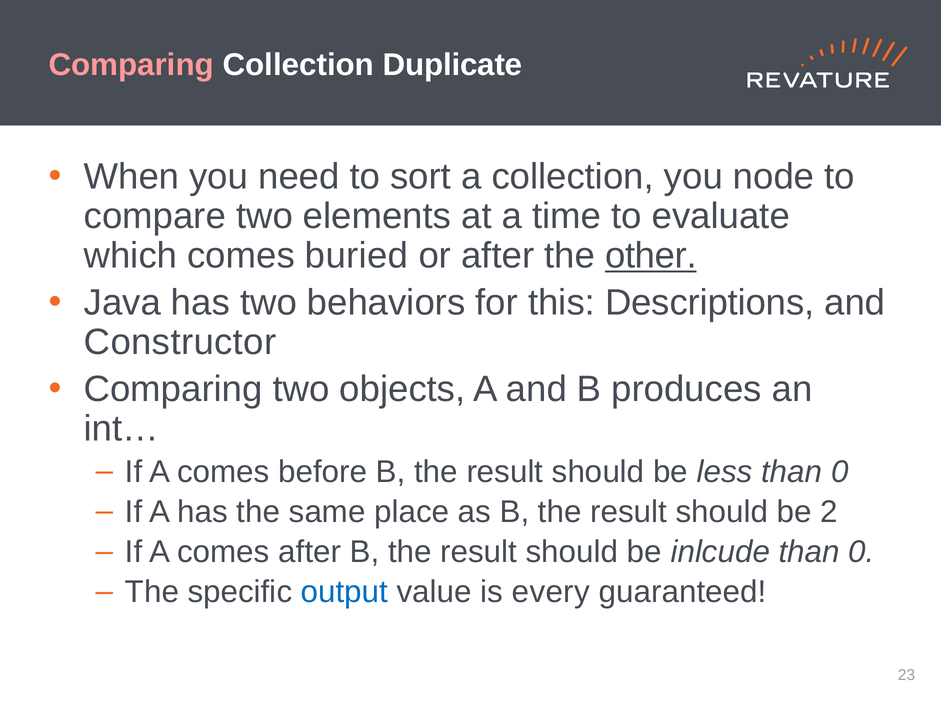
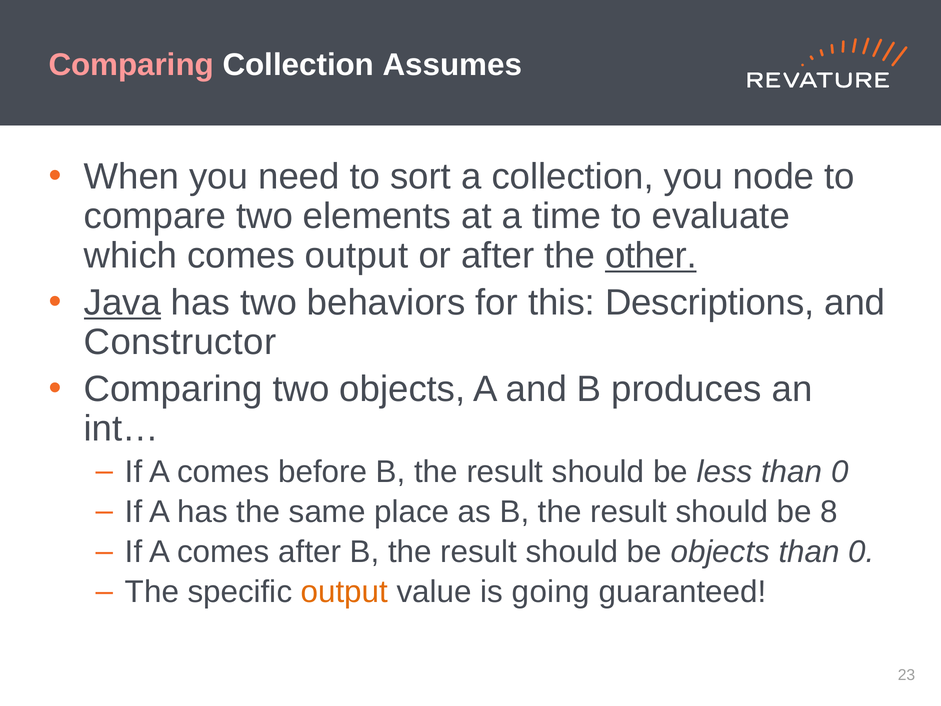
Duplicate: Duplicate -> Assumes (453, 65)
comes buried: buried -> output (357, 256)
Java underline: none -> present (122, 303)
2: 2 -> 8 (829, 512)
be inlcude: inlcude -> objects (720, 552)
output colour: blue -> orange (344, 592)
every: every -> going (551, 592)
